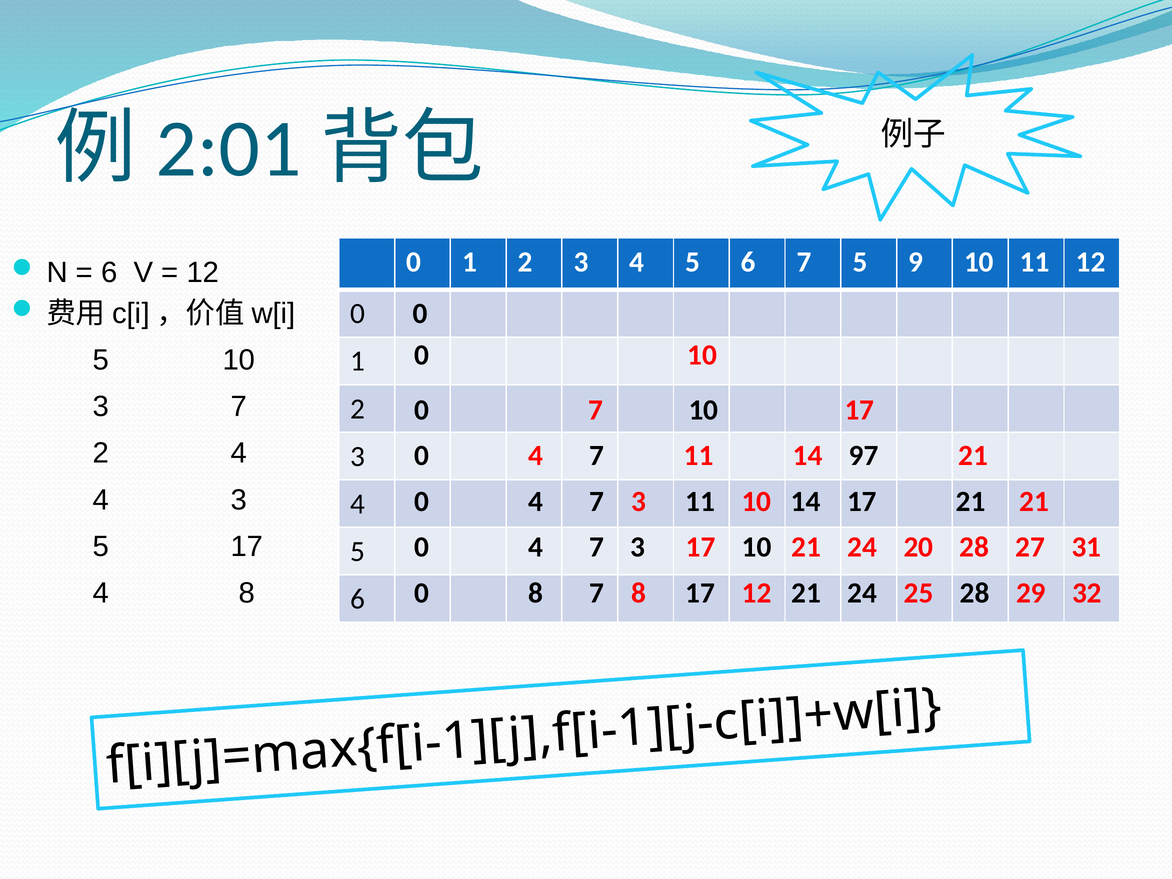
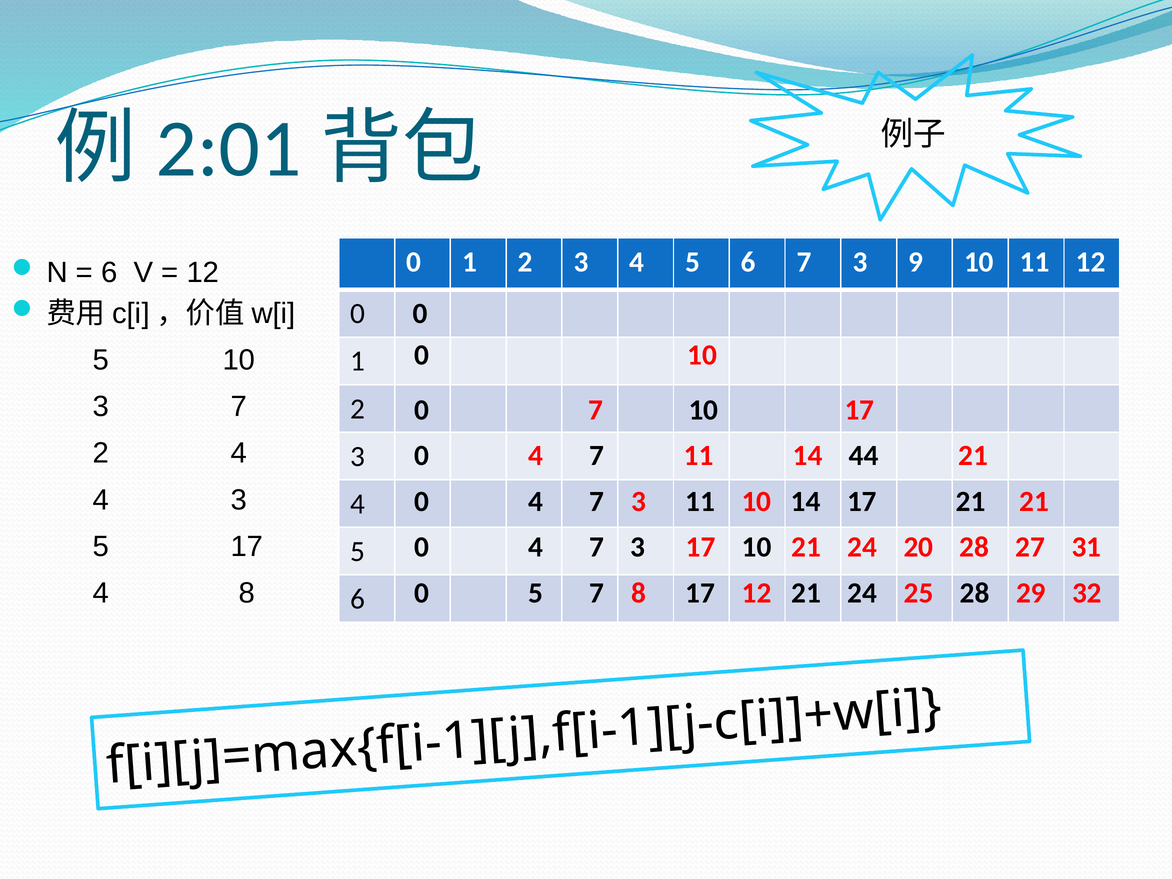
6 7 5: 5 -> 3 (860, 262)
97: 97 -> 44 (864, 456)
0 8: 8 -> 5 (536, 593)
